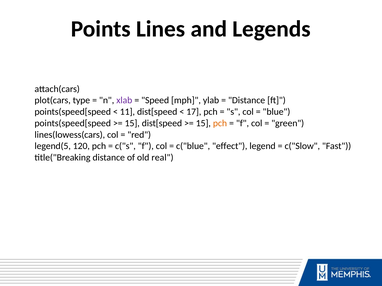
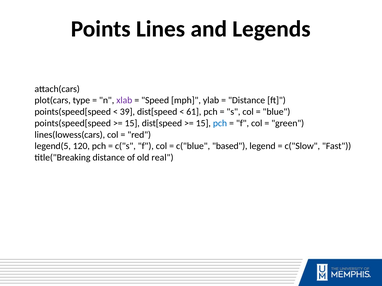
11: 11 -> 39 (127, 112)
17: 17 -> 61 (194, 112)
pch colour: orange -> blue (220, 123)
effect: effect -> based (230, 146)
